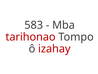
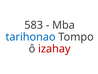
tarihonao colour: red -> blue (31, 37)
